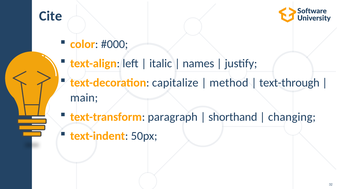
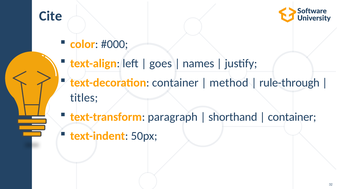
italic: italic -> goes (161, 64)
text-decoration capitalize: capitalize -> container (175, 83)
text-through: text-through -> rule-through (289, 83)
main: main -> titles (84, 98)
changing: changing -> container (292, 117)
